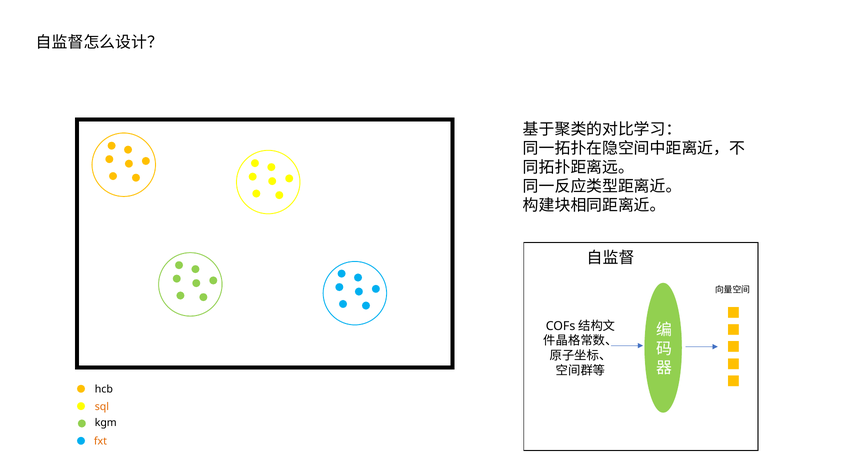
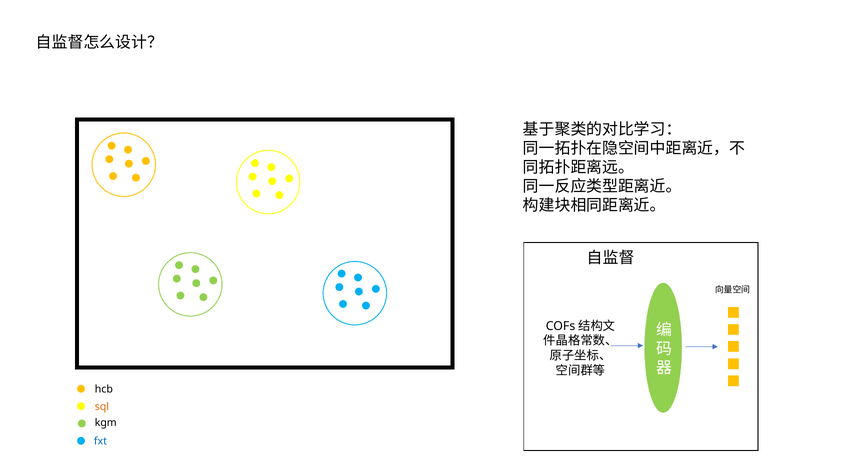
fxt colour: orange -> blue (100, 441)
